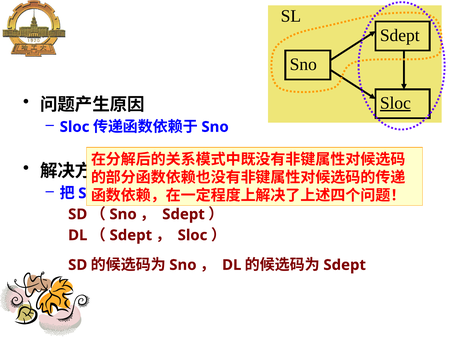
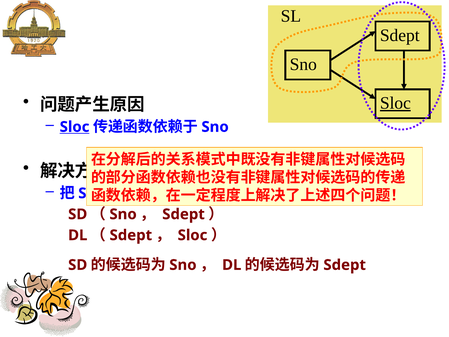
Sloc underline: none -> present (75, 127)
